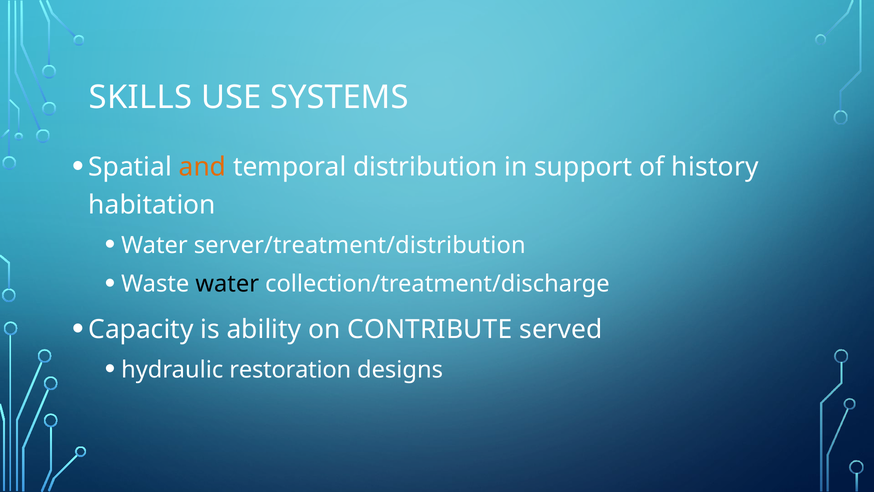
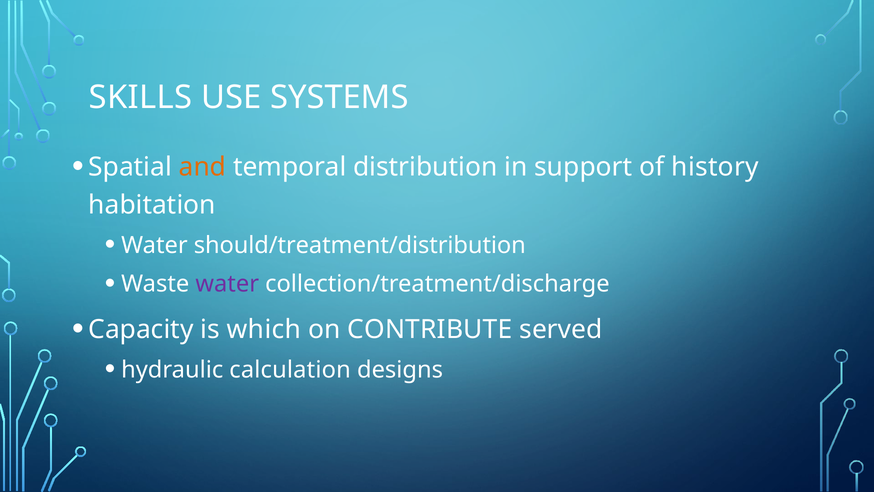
server/treatment/distribution: server/treatment/distribution -> should/treatment/distribution (360, 245)
water colour: black -> purple (227, 284)
ability: ability -> which (264, 329)
restoration: restoration -> calculation (290, 369)
